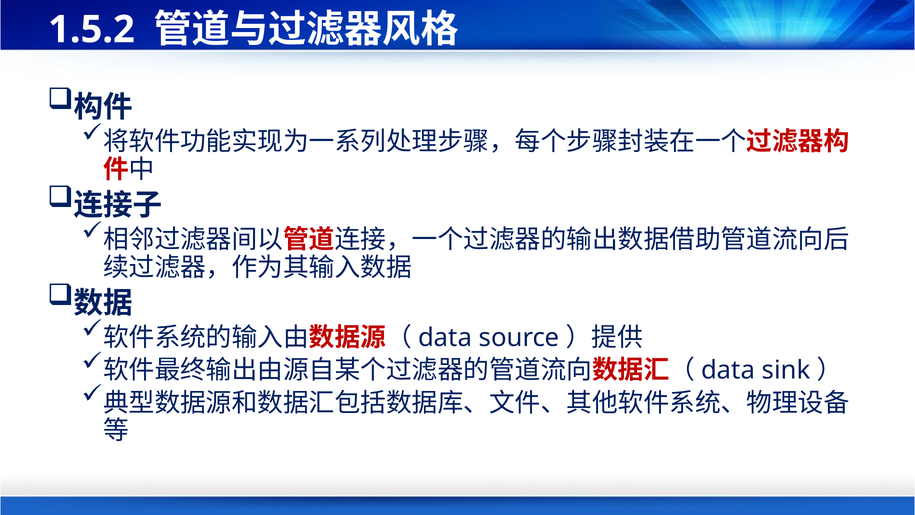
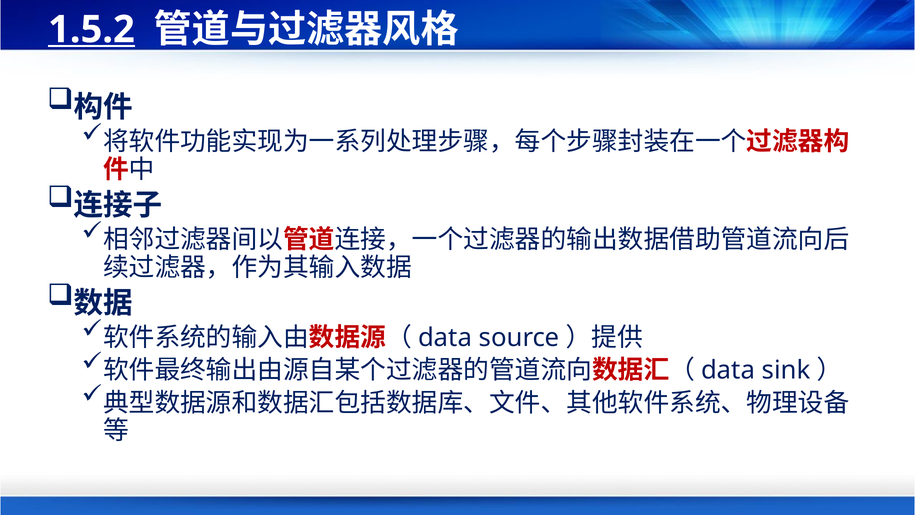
1.5.2 underline: none -> present (91, 30)
